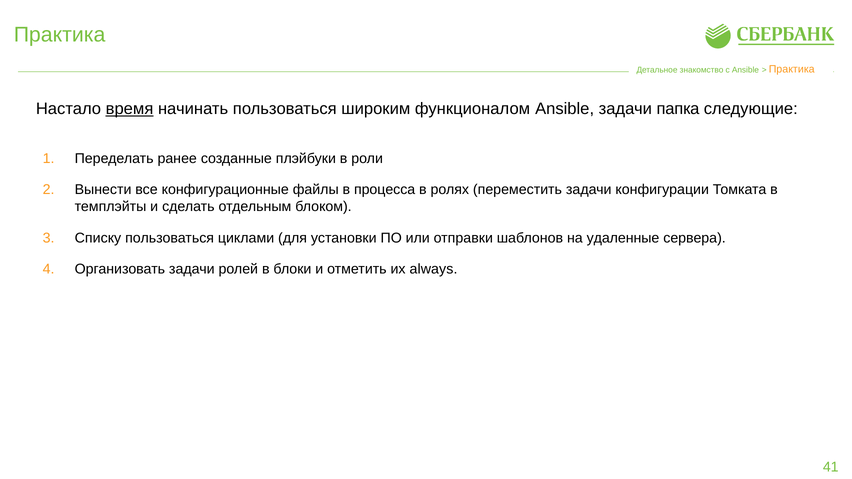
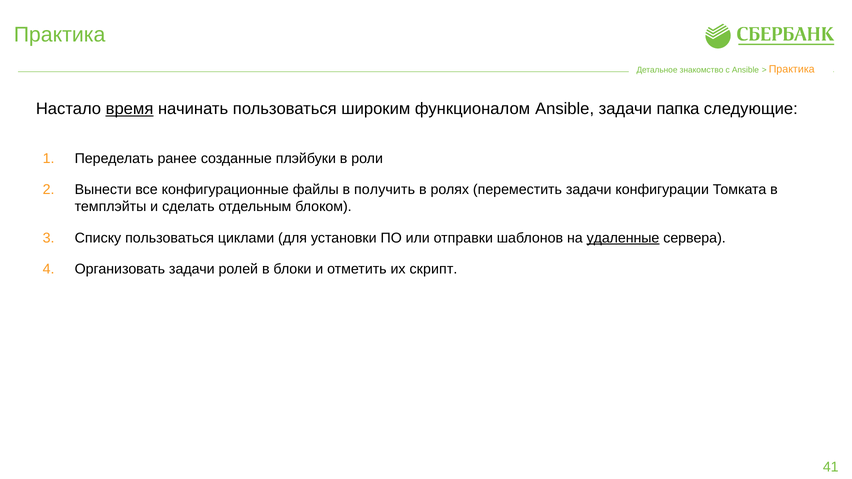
процесса: процесса -> получить (385, 190)
удаленные underline: none -> present (623, 238)
always: always -> скрипт (433, 269)
